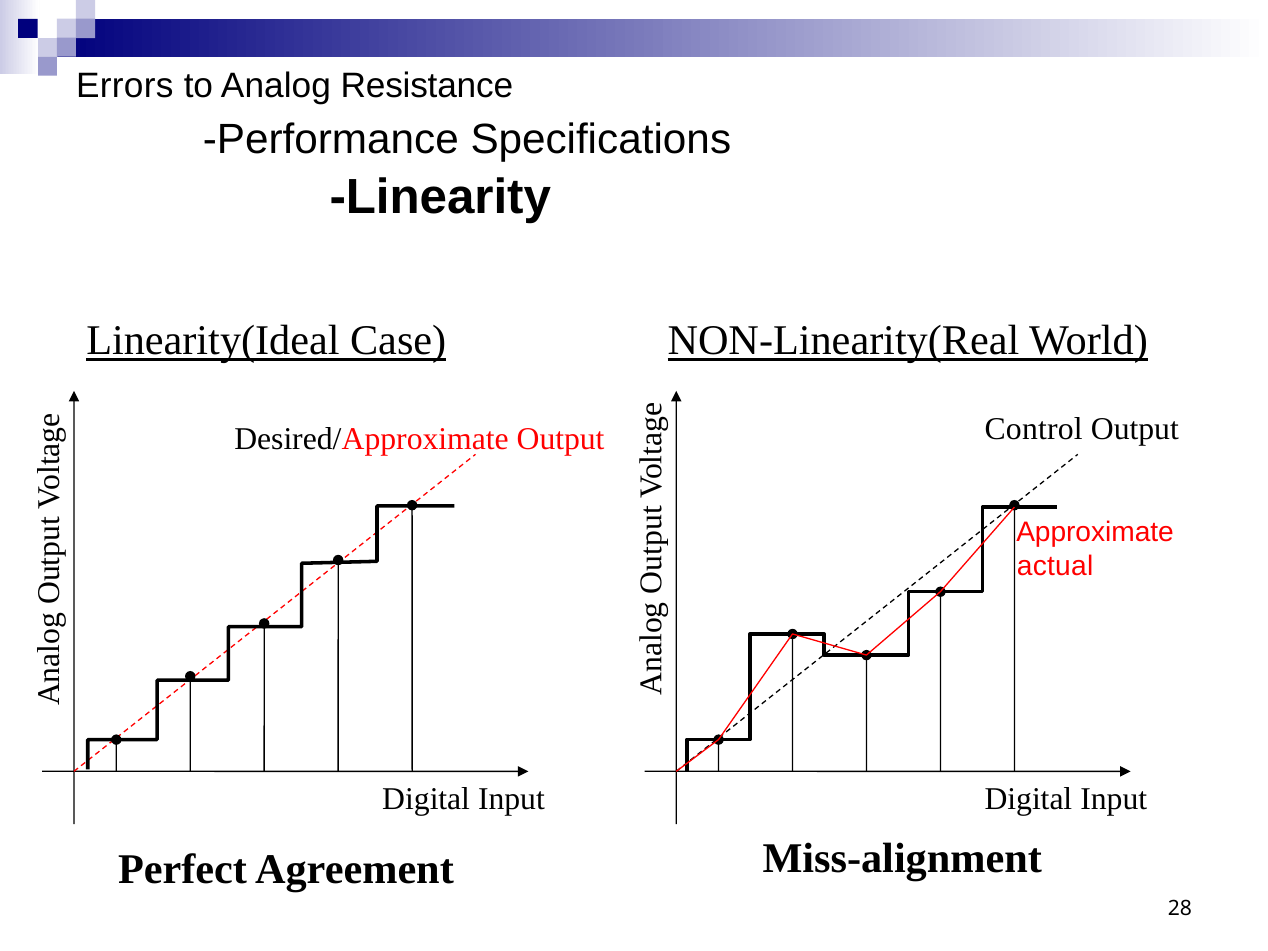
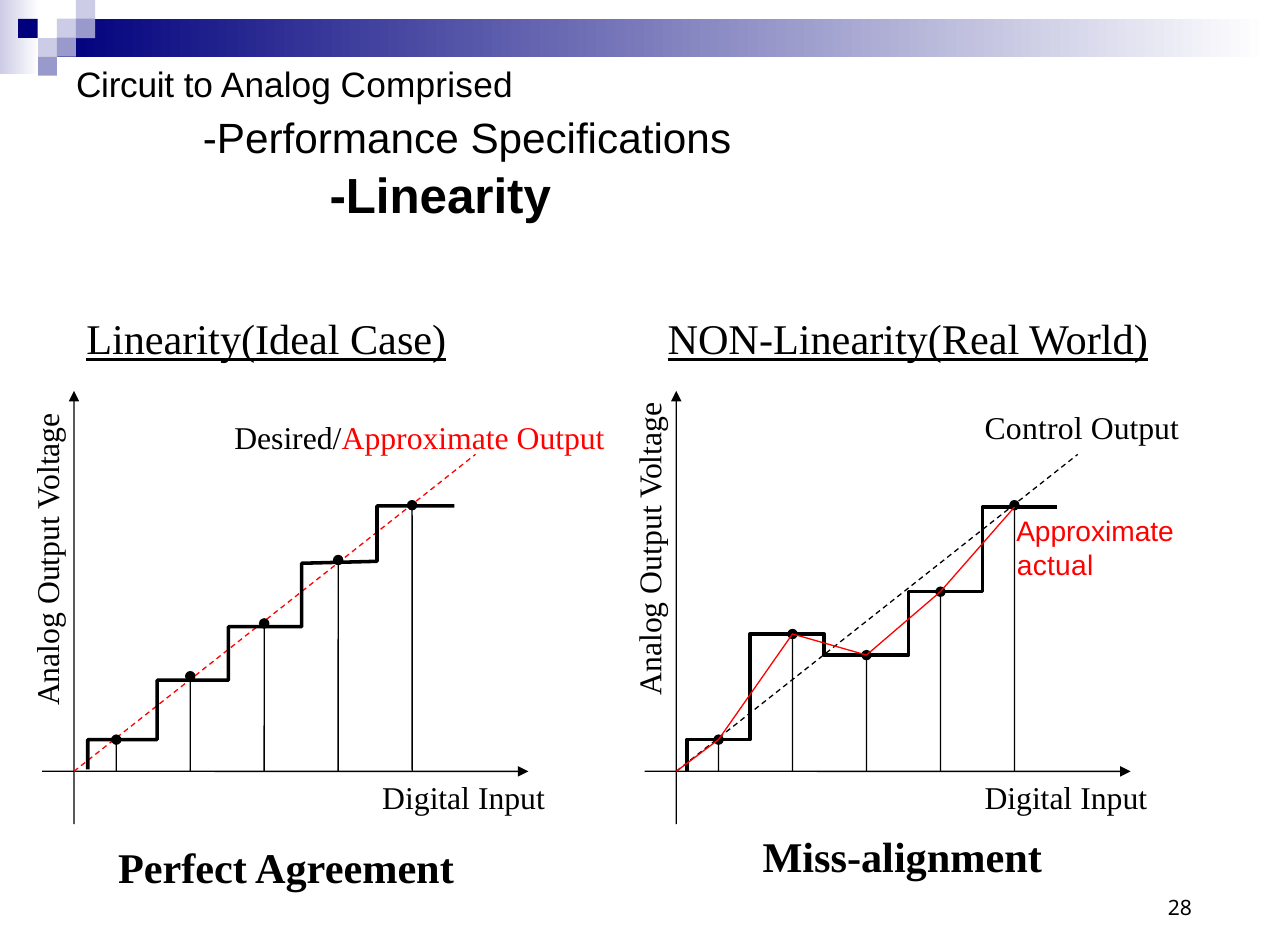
Errors: Errors -> Circuit (125, 86)
Resistance: Resistance -> Comprised (427, 86)
